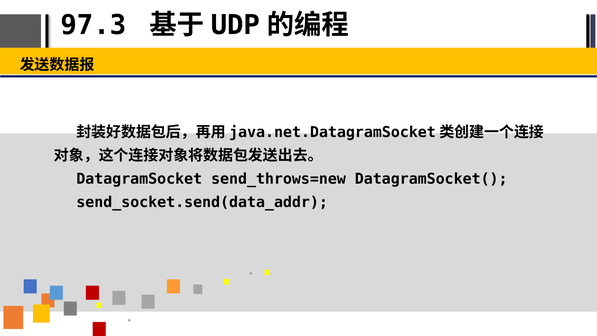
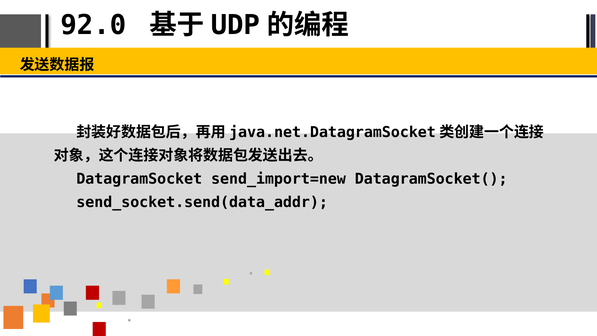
97.3: 97.3 -> 92.0 (93, 25)
send_throws=new: send_throws=new -> send_import=new (278, 179)
